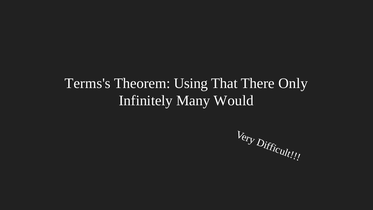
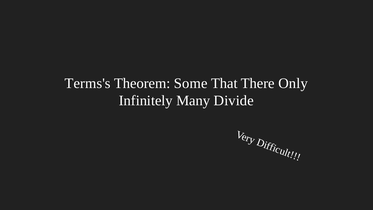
Using: Using -> Some (191, 83)
Would: Would -> Divide (234, 101)
